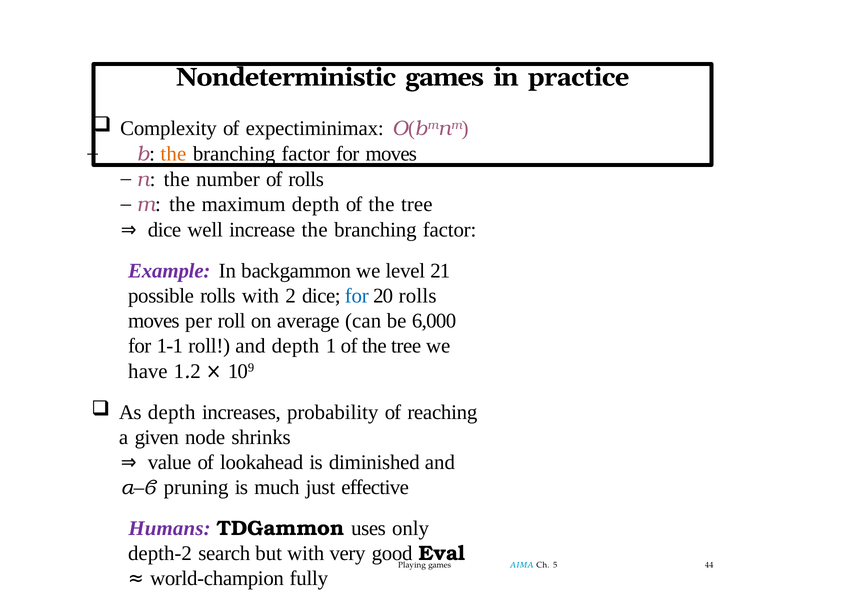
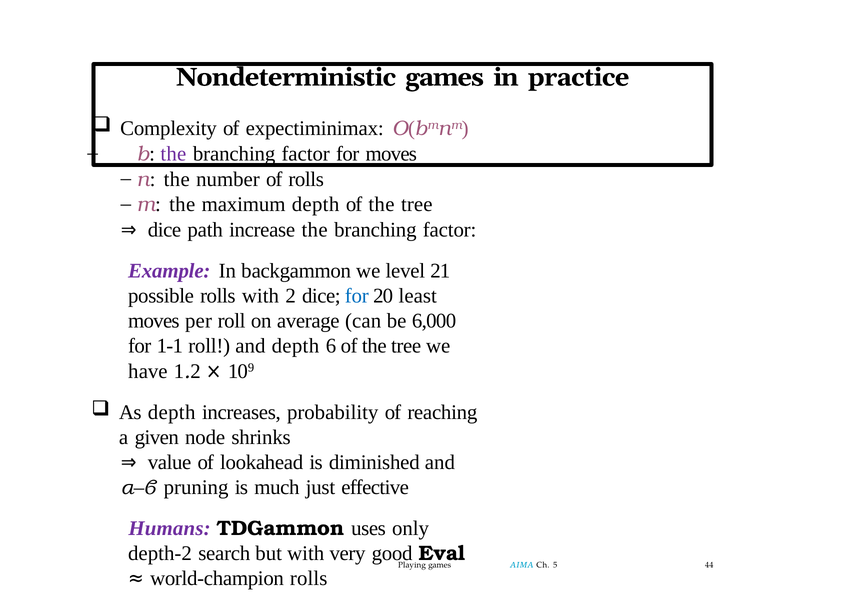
the colour: orange -> purple (173, 154)
well: well -> path (205, 230)
20 rolls: rolls -> least (418, 296)
1: 1 -> 6 (331, 346)
world-champion fully: fully -> rolls (309, 579)
